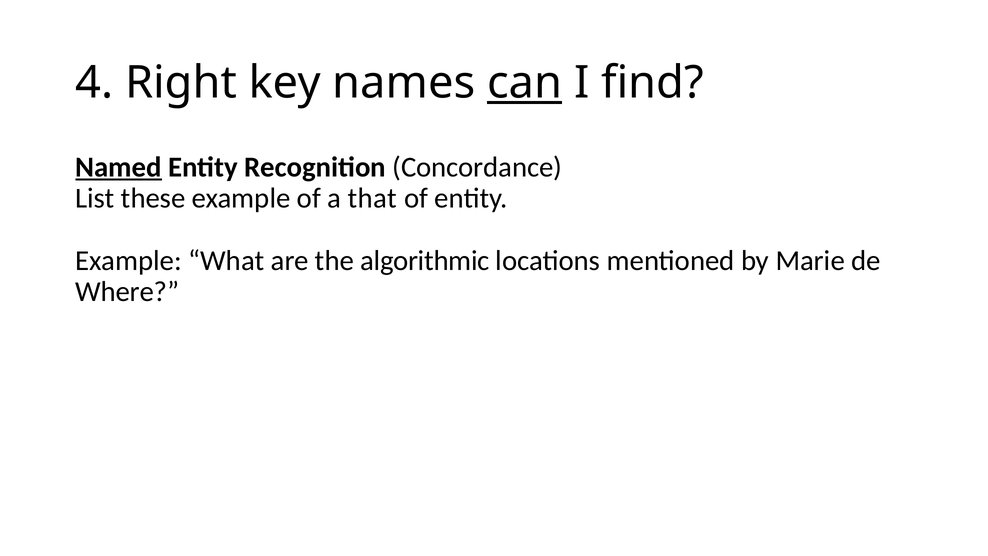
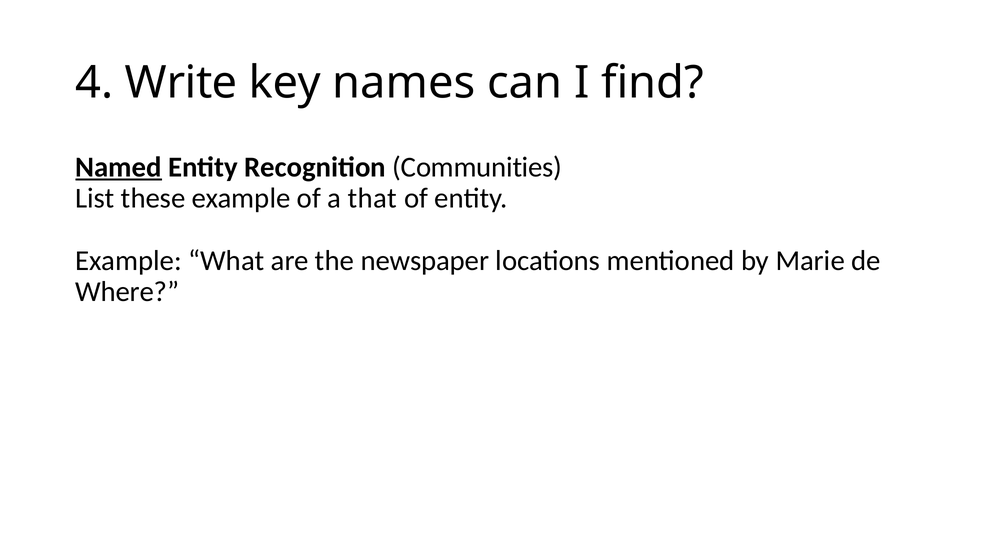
Right: Right -> Write (181, 83)
can underline: present -> none (525, 83)
Concordance: Concordance -> Communities (477, 167)
algorithmic: algorithmic -> newspaper (425, 260)
